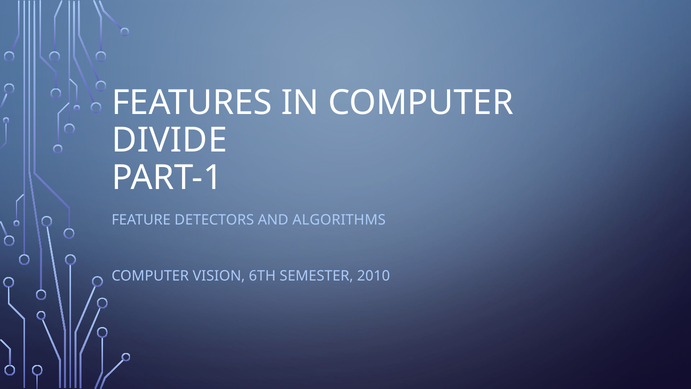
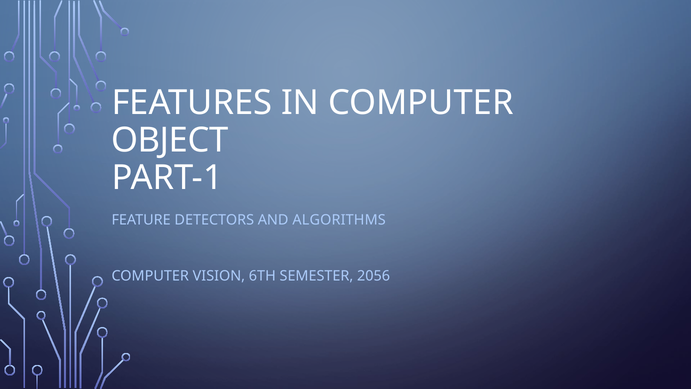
DIVIDE: DIVIDE -> OBJECT (170, 140)
2010: 2010 -> 2056 (374, 276)
